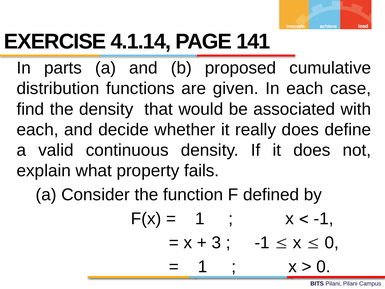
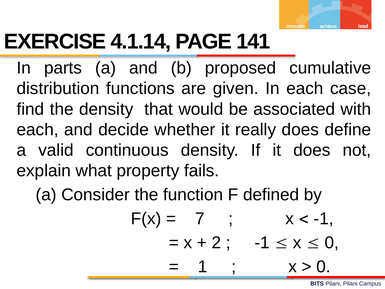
1: 1 -> 7 (200, 219)
3: 3 -> 2 (216, 243)
